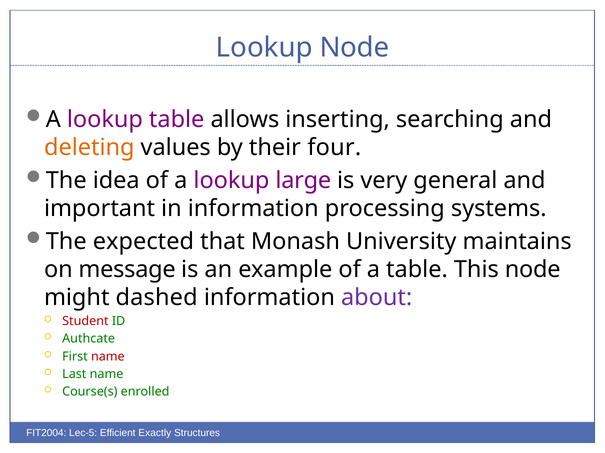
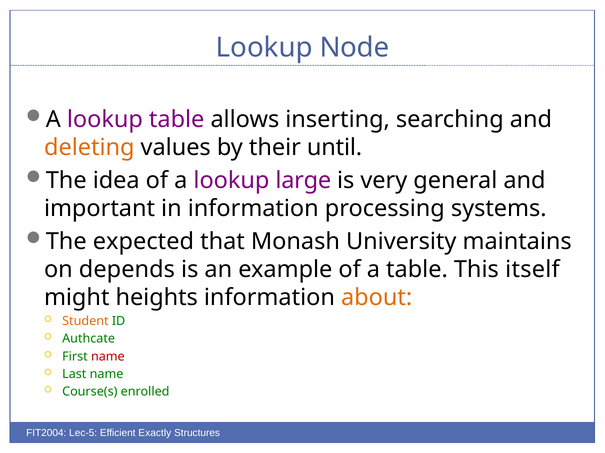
four: four -> until (335, 148)
message: message -> depends (127, 270)
This node: node -> itself (532, 270)
dashed: dashed -> heights (157, 298)
about colour: purple -> orange (377, 298)
Student colour: red -> orange (85, 322)
